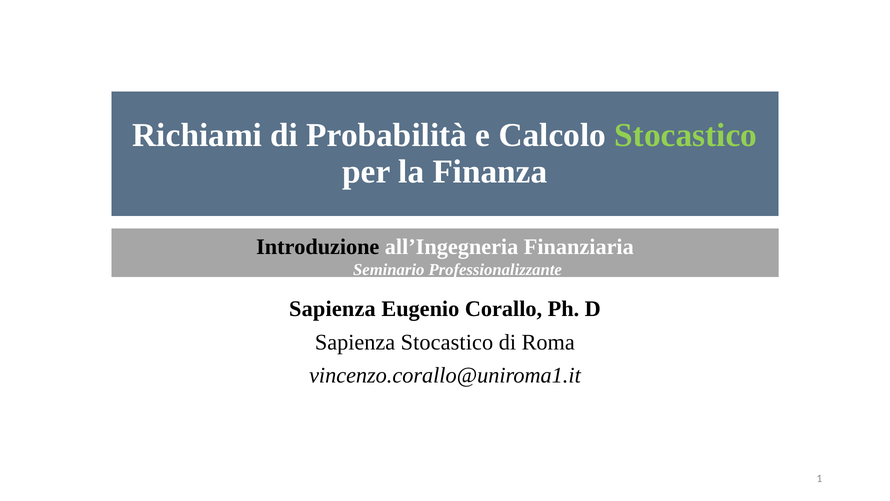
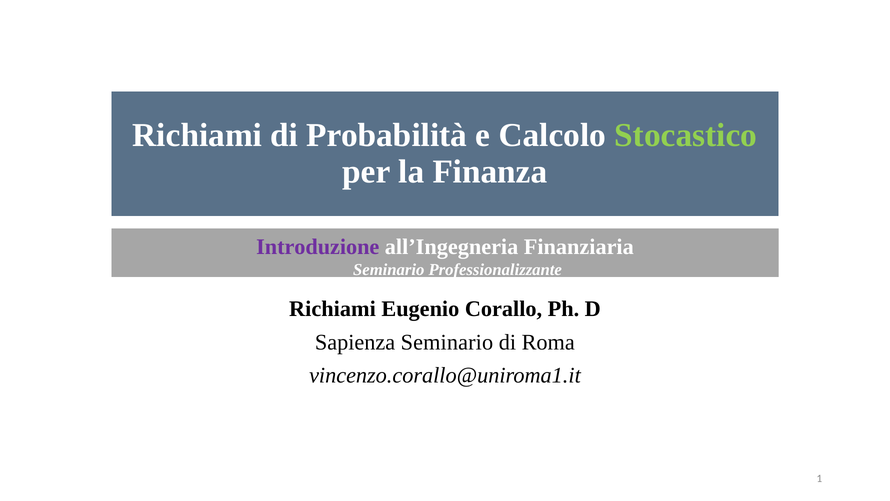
Introduzione colour: black -> purple (318, 246)
Sapienza: Sapienza -> Richiami (332, 309)
Sapienza Stocastico: Stocastico -> Seminario (447, 342)
